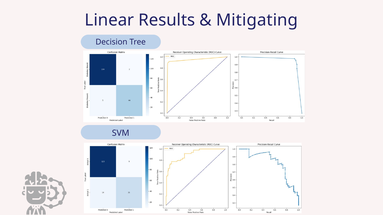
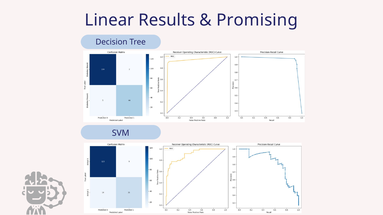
Mitigating: Mitigating -> Promising (257, 20)
